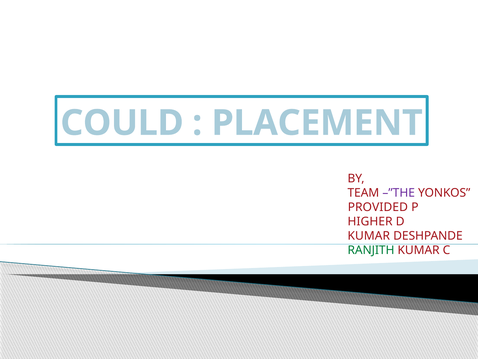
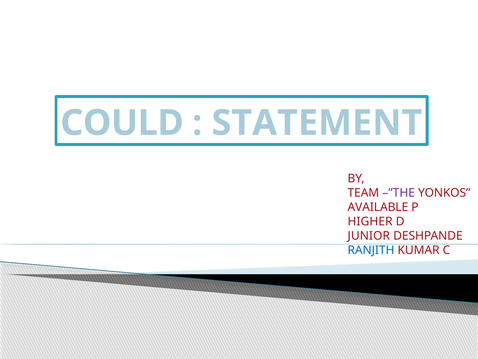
PLACEMENT: PLACEMENT -> STATEMENT (317, 123)
PROVIDED: PROVIDED -> AVAILABLE (378, 207)
KUMAR: KUMAR -> JUNIOR (369, 236)
RANJITH colour: green -> blue (371, 250)
